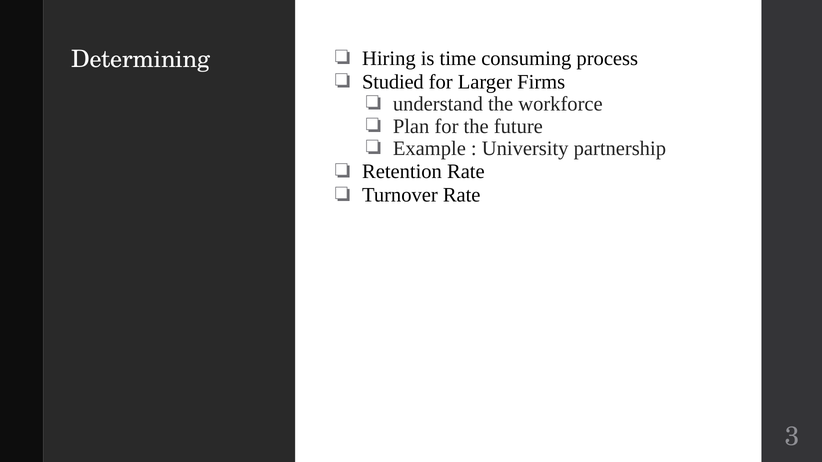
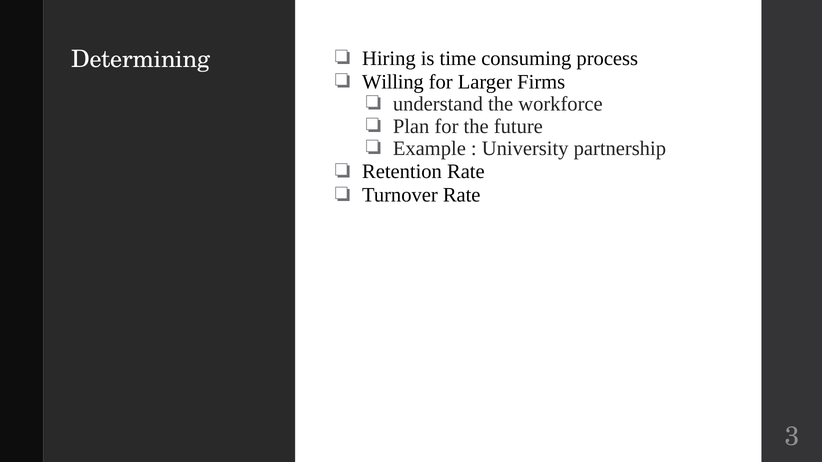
Studied: Studied -> Willing (393, 82)
